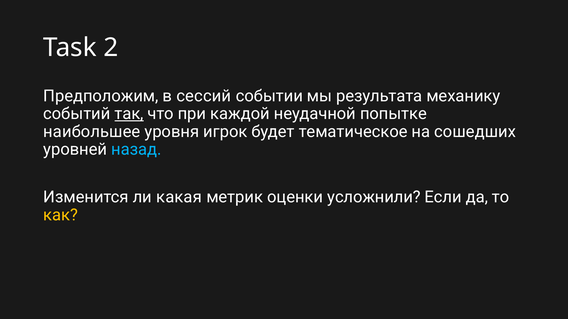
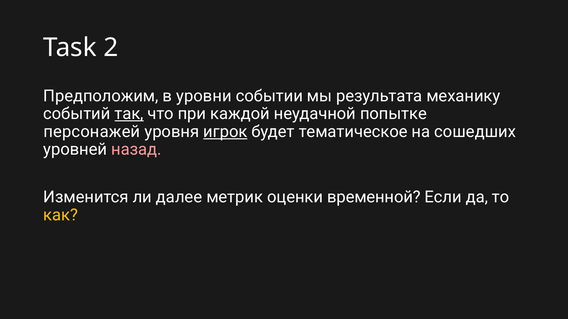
сессий: сессий -> уровни (204, 96)
наибольшее: наибольшее -> персонажей (92, 132)
игрок underline: none -> present (225, 132)
назад colour: light blue -> pink (136, 150)
какая: какая -> далее (179, 197)
усложнили: усложнили -> временной (374, 197)
